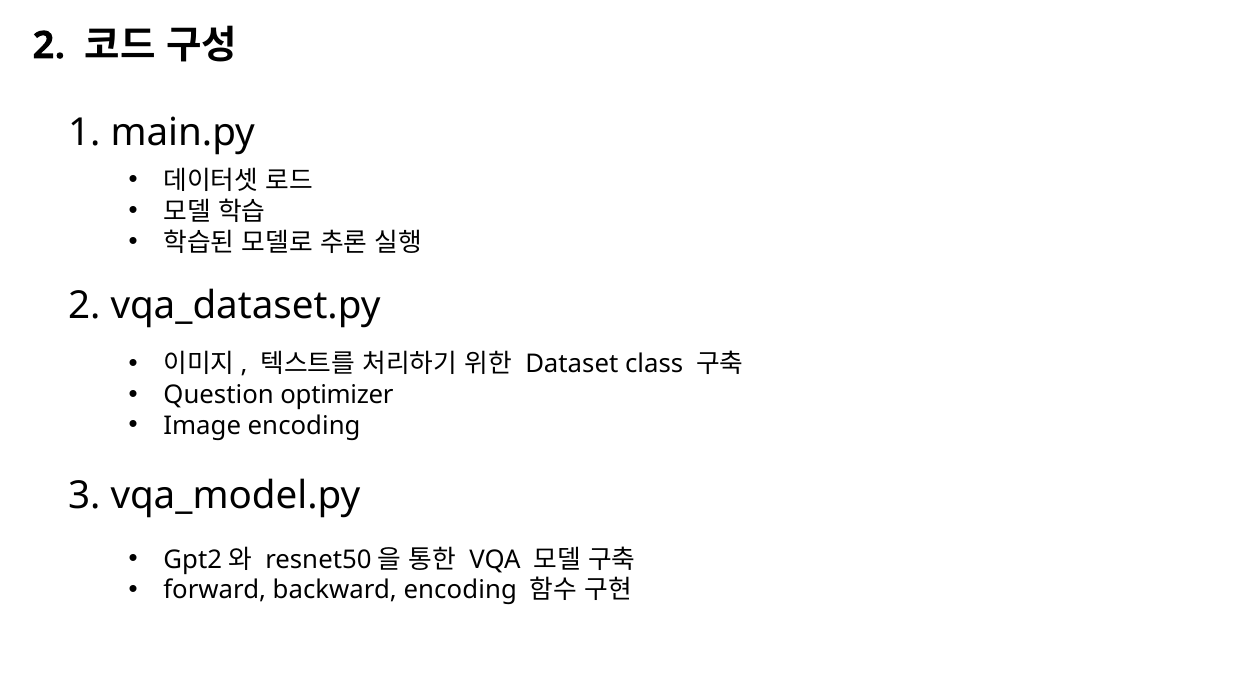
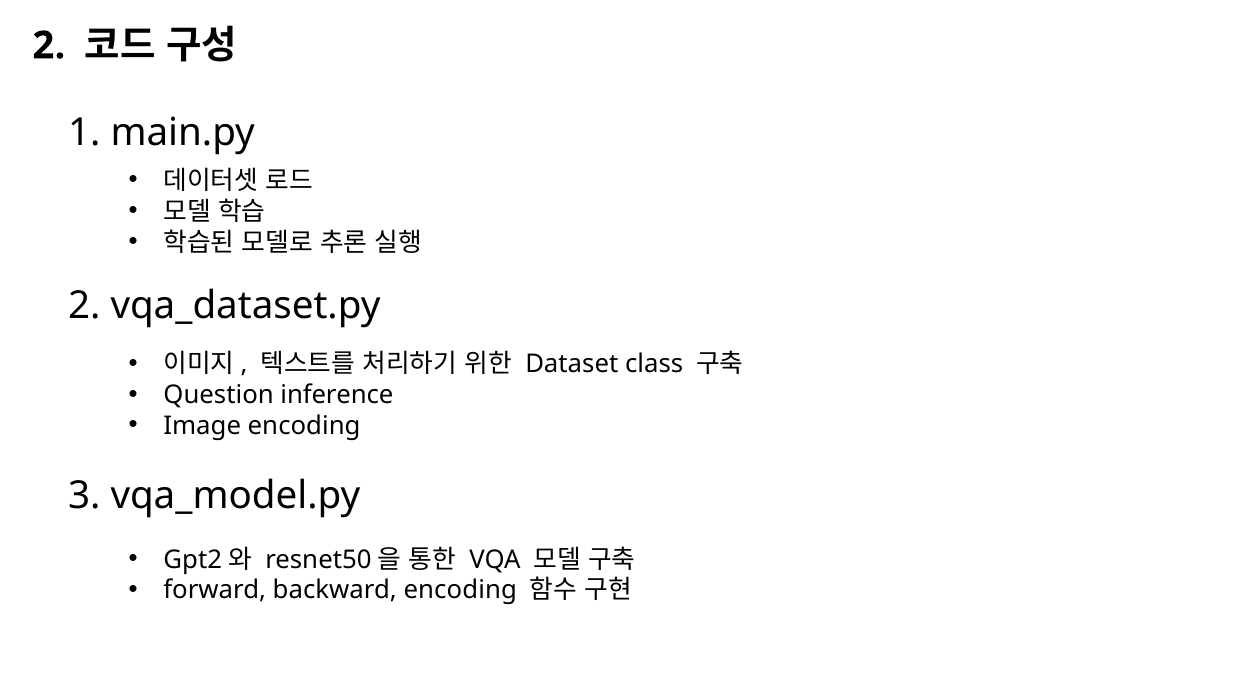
optimizer: optimizer -> inference (337, 395)
